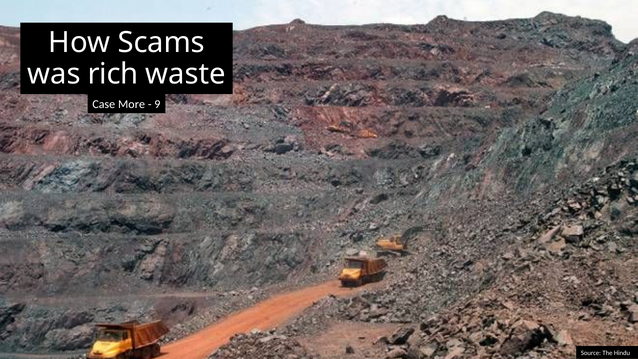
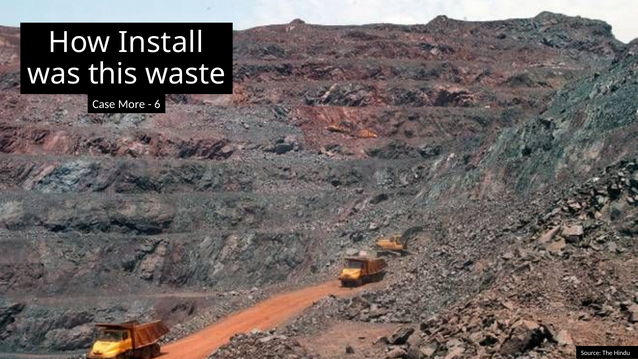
Scams: Scams -> Install (161, 42)
rich: rich -> this (113, 74)
9: 9 -> 6 (157, 104)
